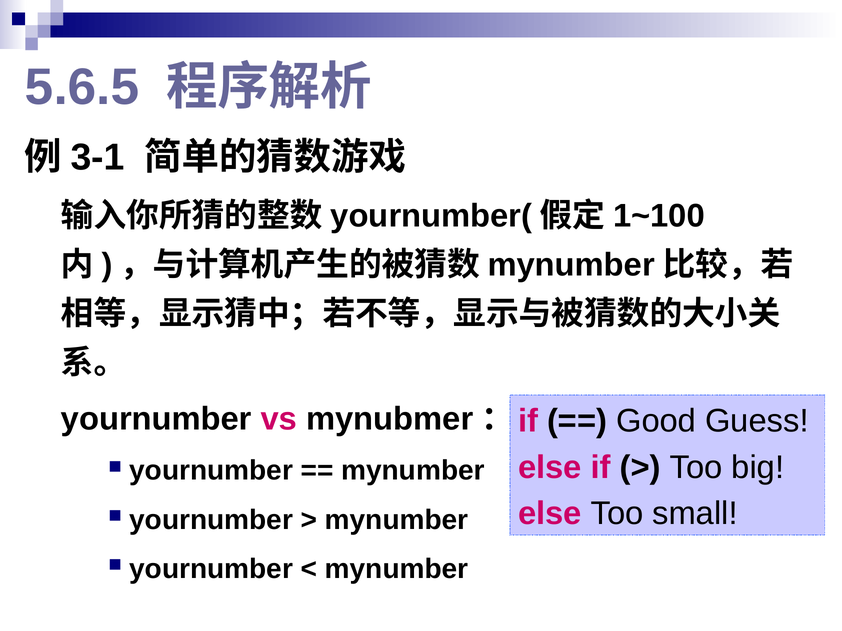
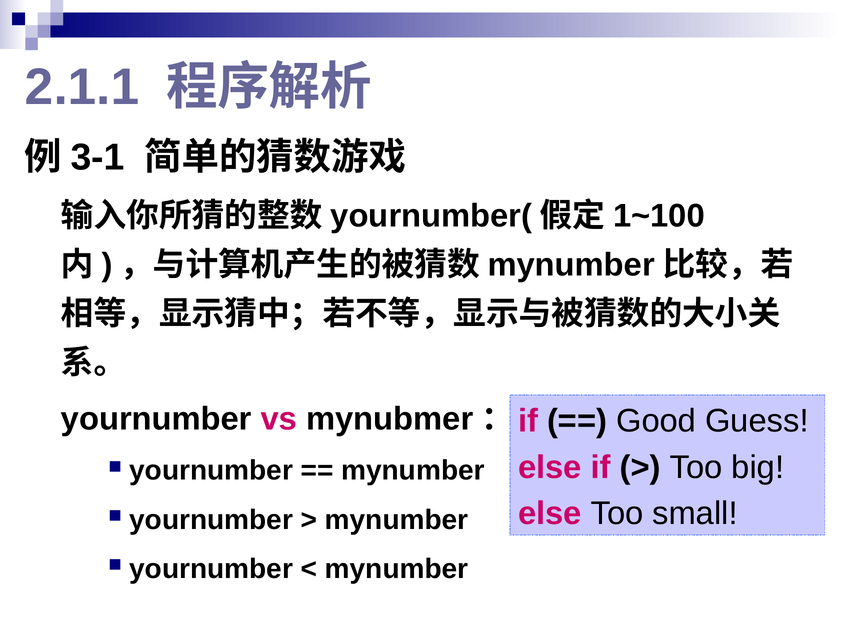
5.6.5: 5.6.5 -> 2.1.1 (82, 87)
